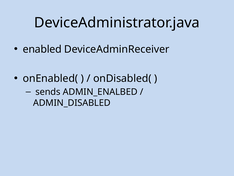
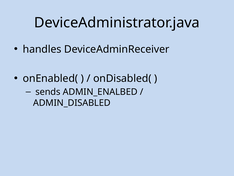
enabled: enabled -> handles (42, 49)
